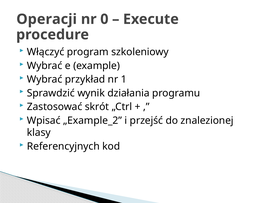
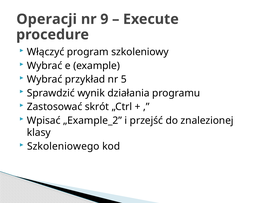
0: 0 -> 9 (104, 19)
1: 1 -> 5 (124, 79)
Referencyjnych: Referencyjnych -> Szkoleniowego (63, 146)
